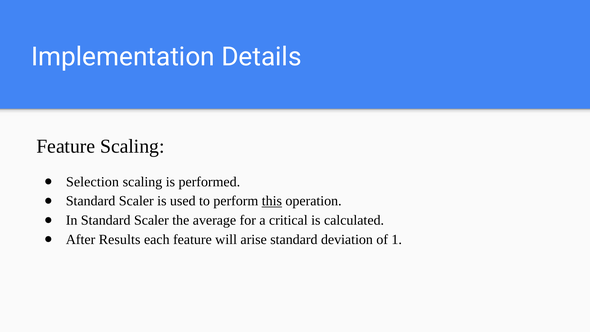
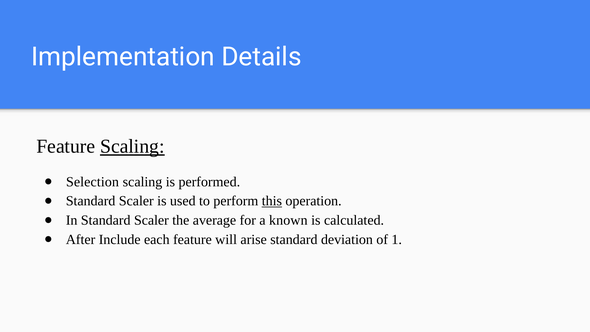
Scaling underline: none -> present (132, 146)
critical: critical -> known (288, 220)
Results: Results -> Include (120, 239)
